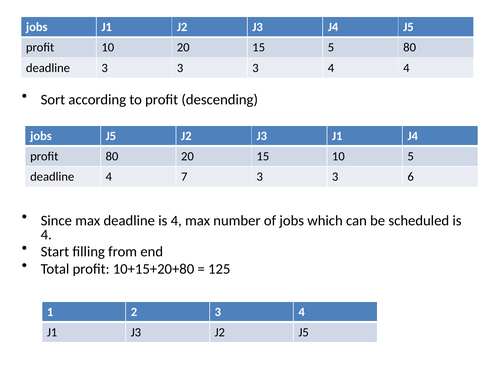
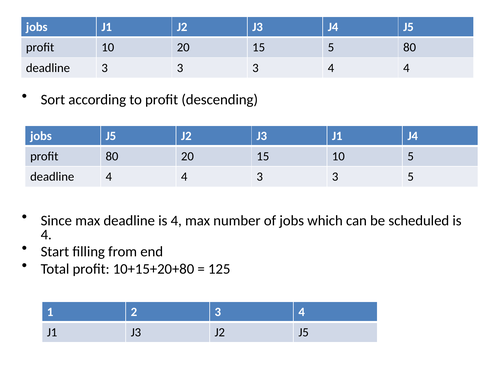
deadline 4 7: 7 -> 4 (184, 177)
3 6: 6 -> 5 (411, 177)
